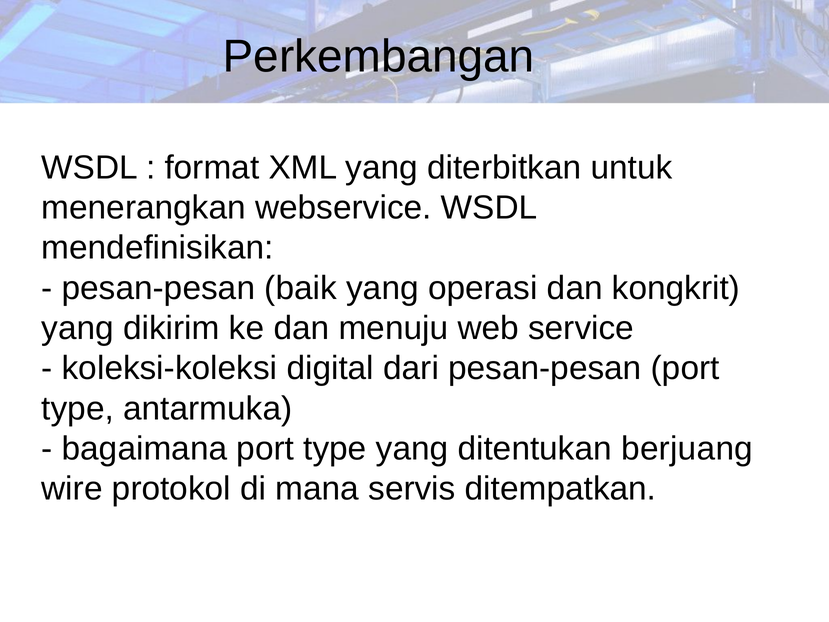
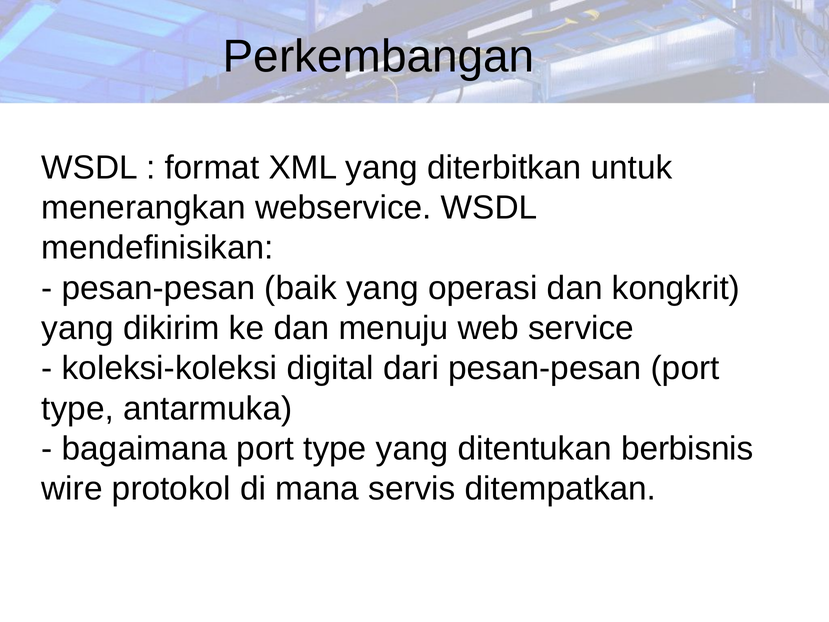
berjuang: berjuang -> berbisnis (687, 448)
